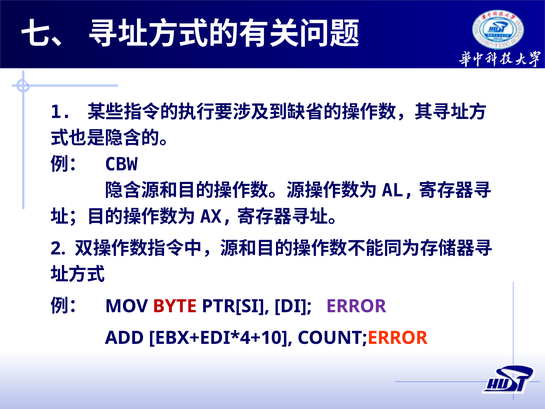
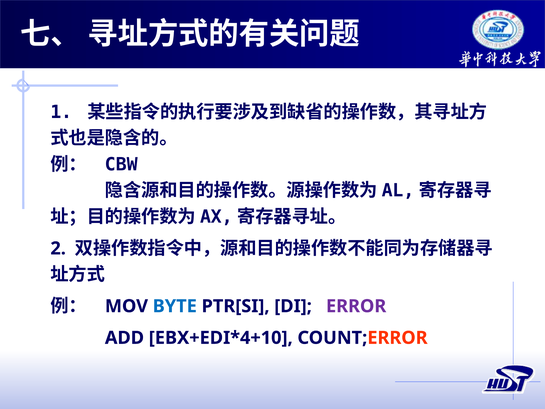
BYTE colour: red -> blue (175, 306)
